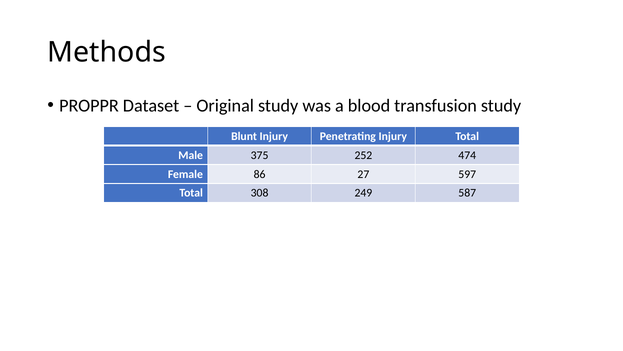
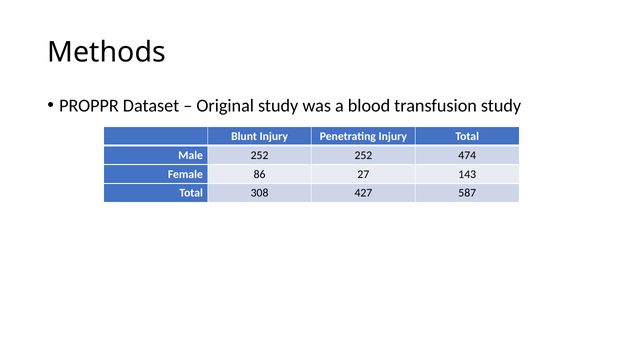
Male 375: 375 -> 252 (260, 155)
597: 597 -> 143 (467, 174)
249: 249 -> 427 (363, 193)
